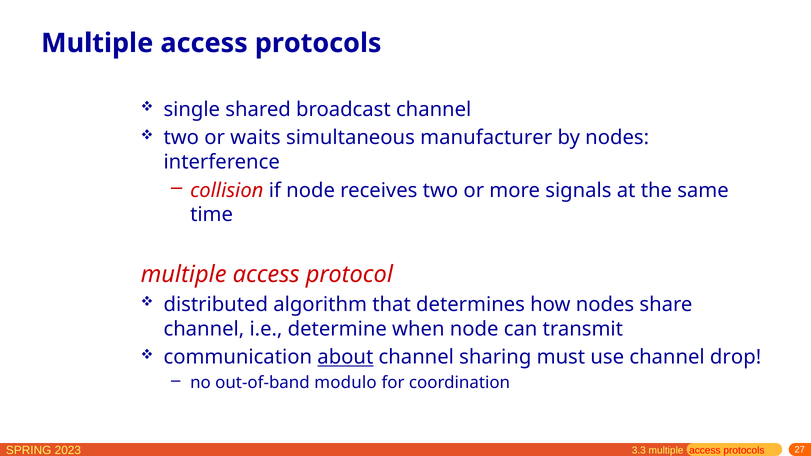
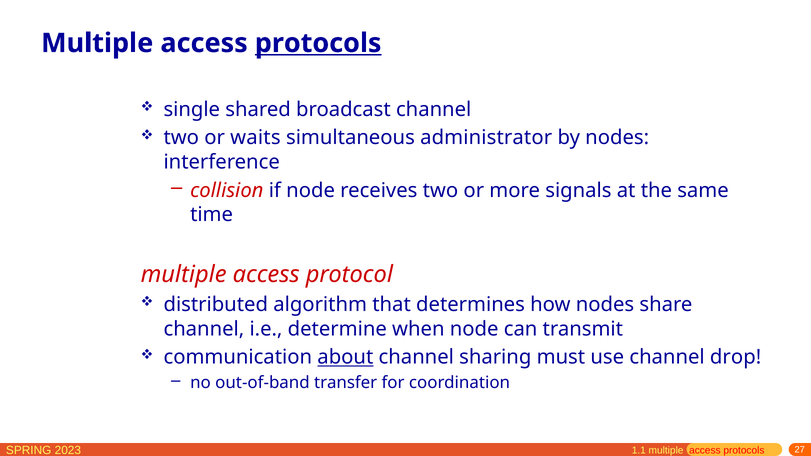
protocols underline: none -> present (318, 43)
manufacturer: manufacturer -> administrator (486, 138)
modulo: modulo -> transfer (346, 383)
3.3: 3.3 -> 1.1 (639, 450)
